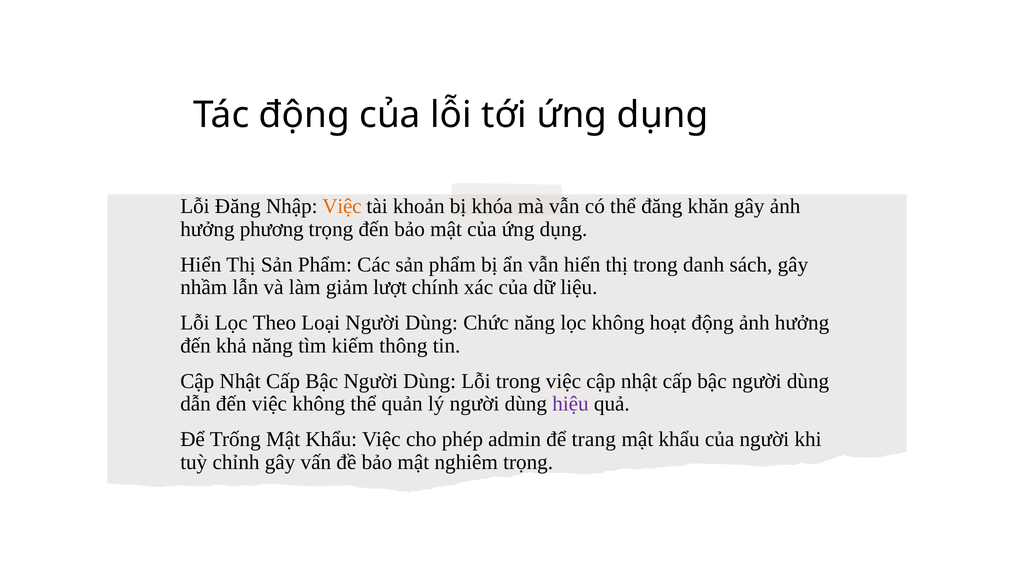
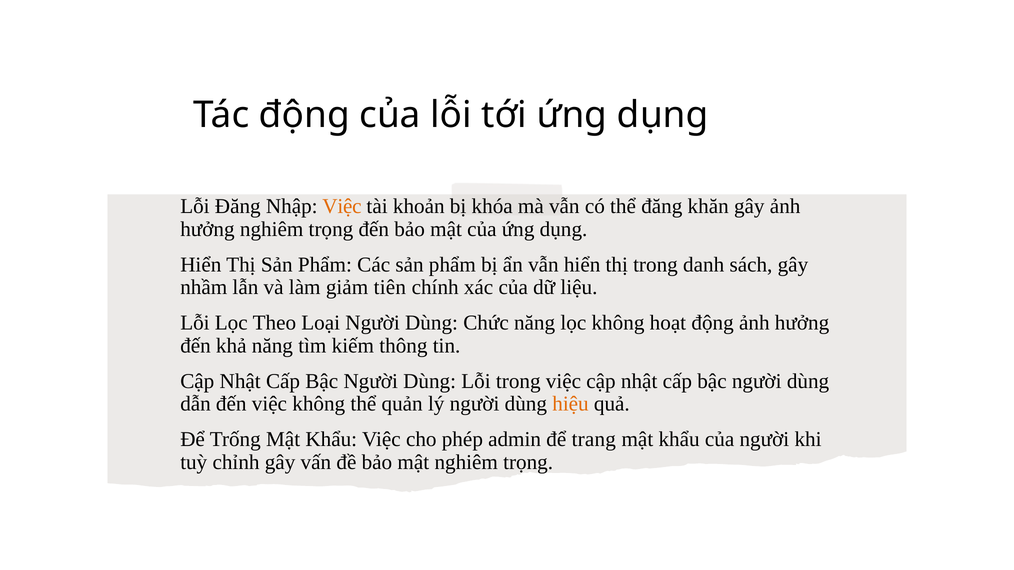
hưởng phương: phương -> nghiêm (272, 229)
lượt: lượt -> tiên (390, 288)
hiệu colour: purple -> orange (570, 404)
